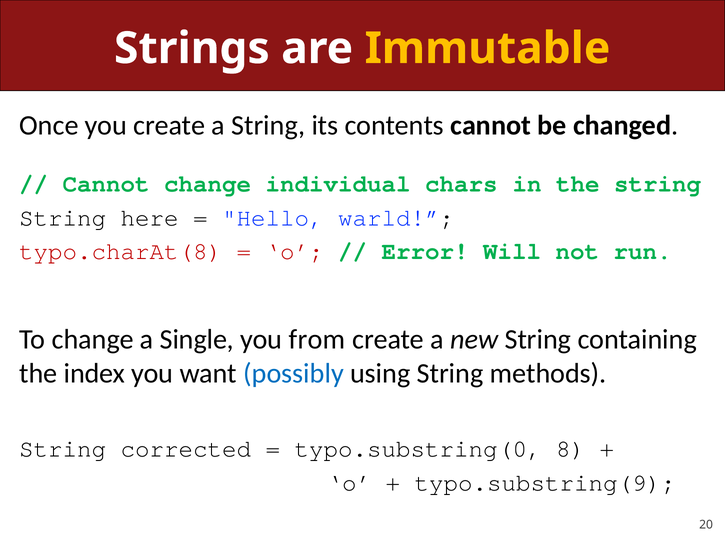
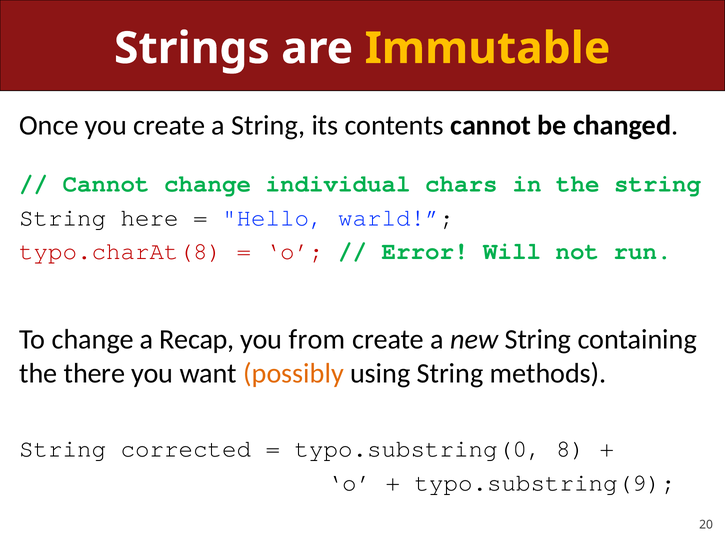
Single: Single -> Recap (197, 339)
index: index -> there (94, 373)
possibly colour: blue -> orange (293, 373)
